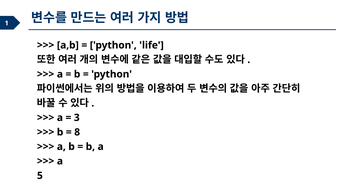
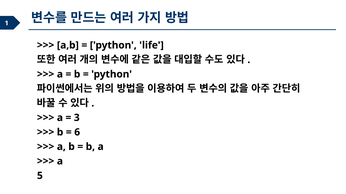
8: 8 -> 6 (77, 133)
